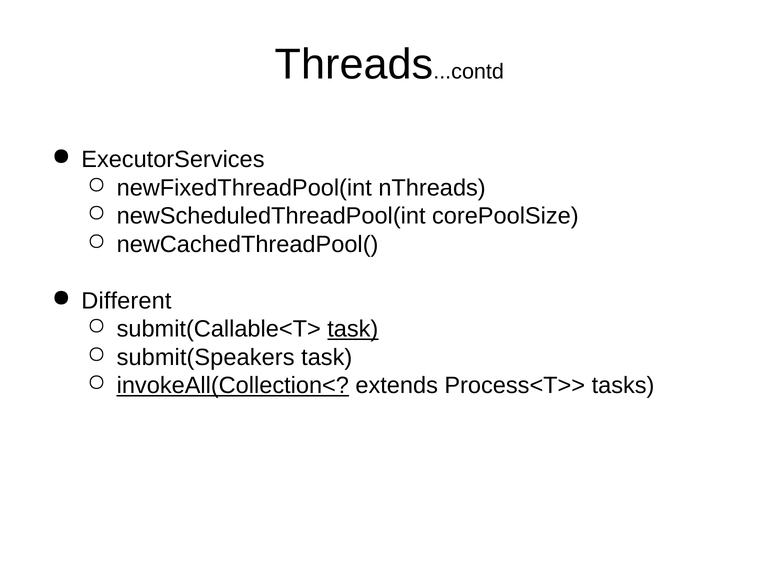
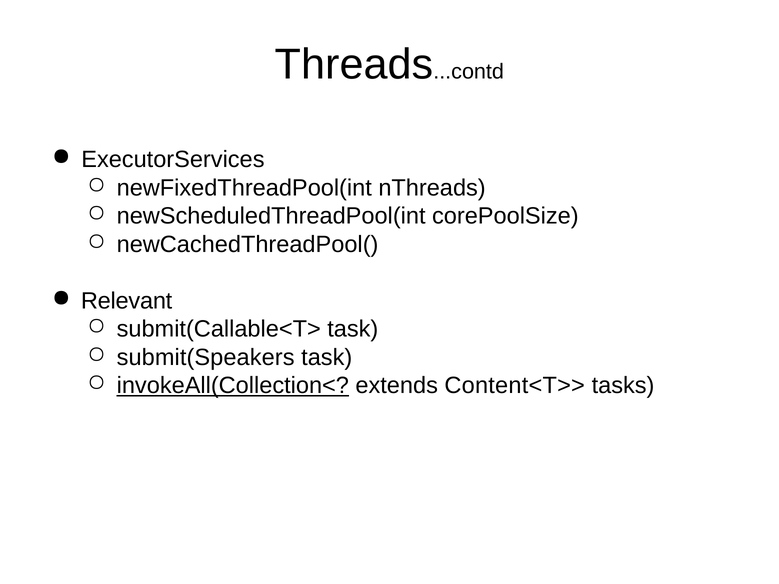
Different: Different -> Relevant (127, 301)
task underline: present -> none (353, 329)
Process<T>>: Process<T>> -> Content<T>> (515, 386)
